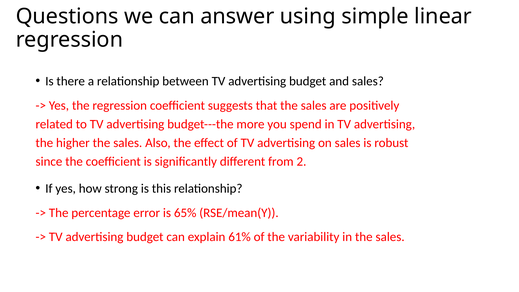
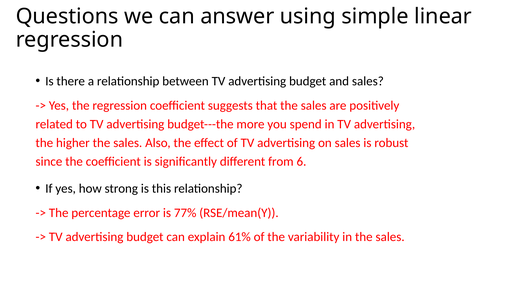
2: 2 -> 6 (301, 162)
65%: 65% -> 77% (185, 213)
